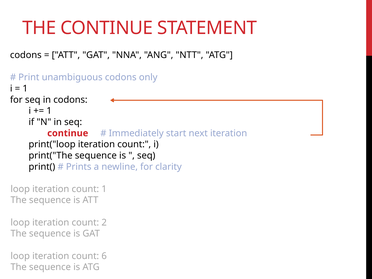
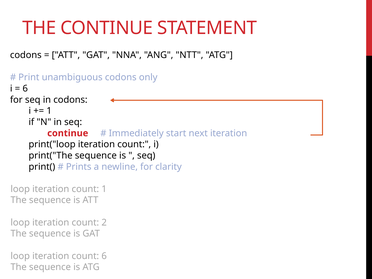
1: 1 -> 6 (25, 89)
